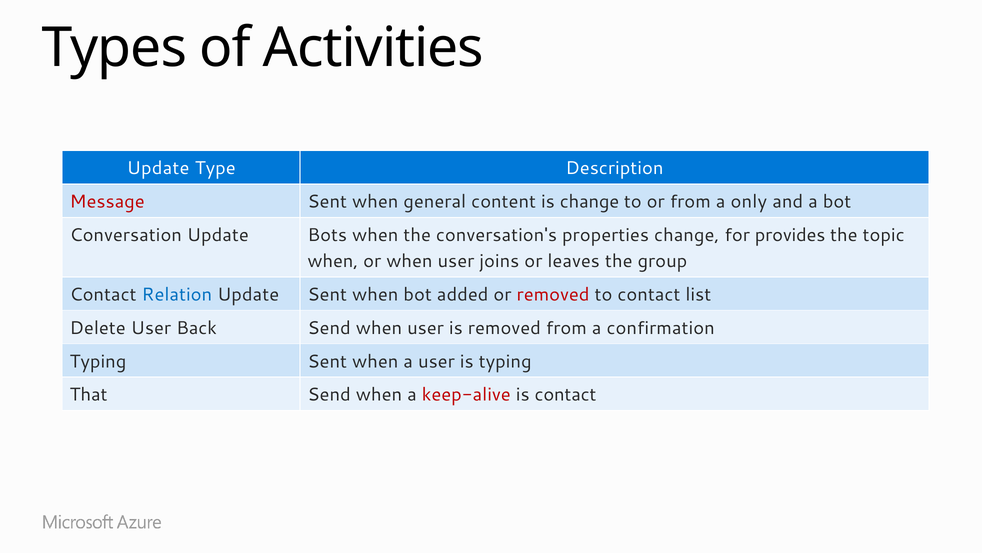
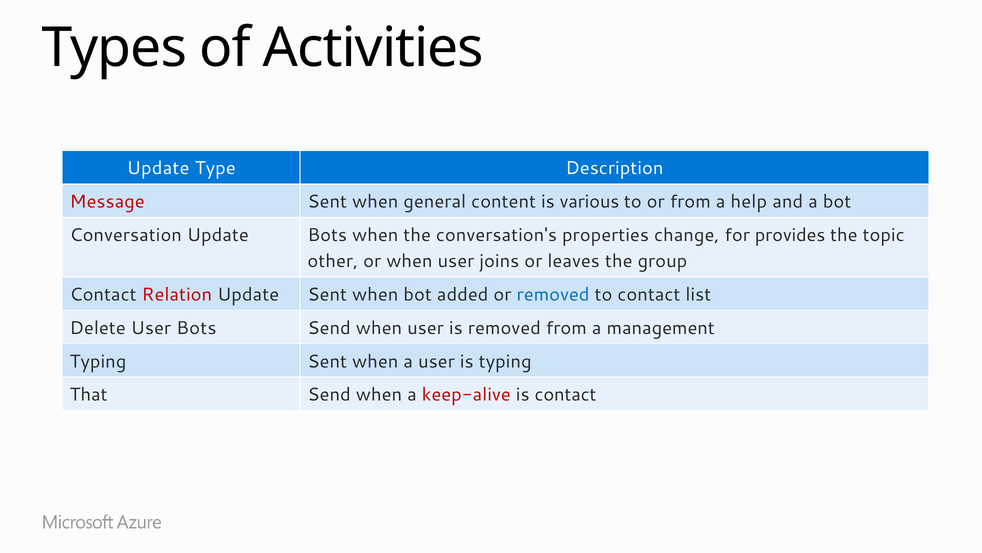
is change: change -> various (590, 201)
only: only -> help (749, 201)
when: when -> other (333, 261)
Relation colour: blue -> red (177, 294)
removed colour: red -> blue (553, 294)
User Back: Back -> Bots (196, 328)
confirmation: confirmation -> management (661, 328)
